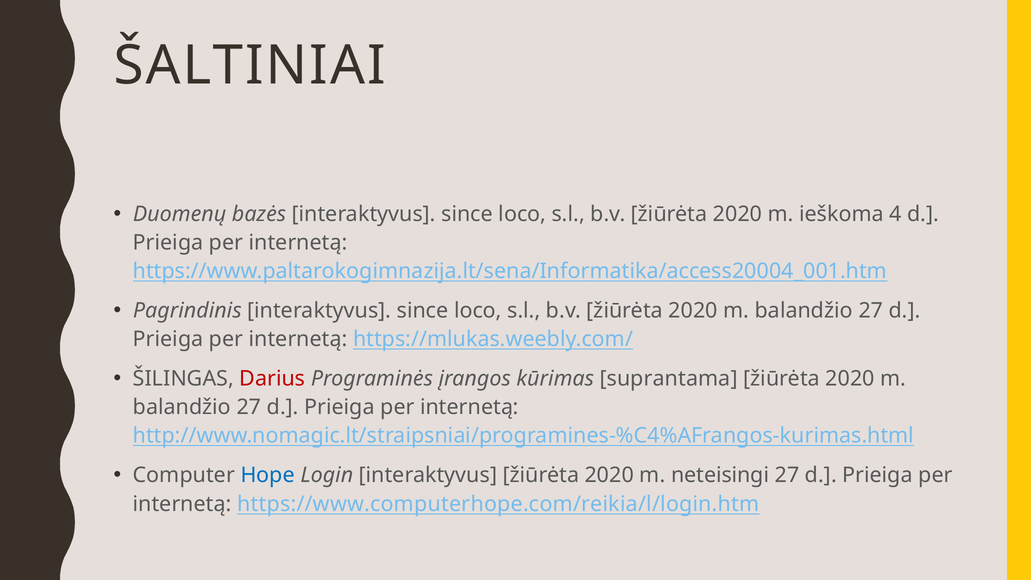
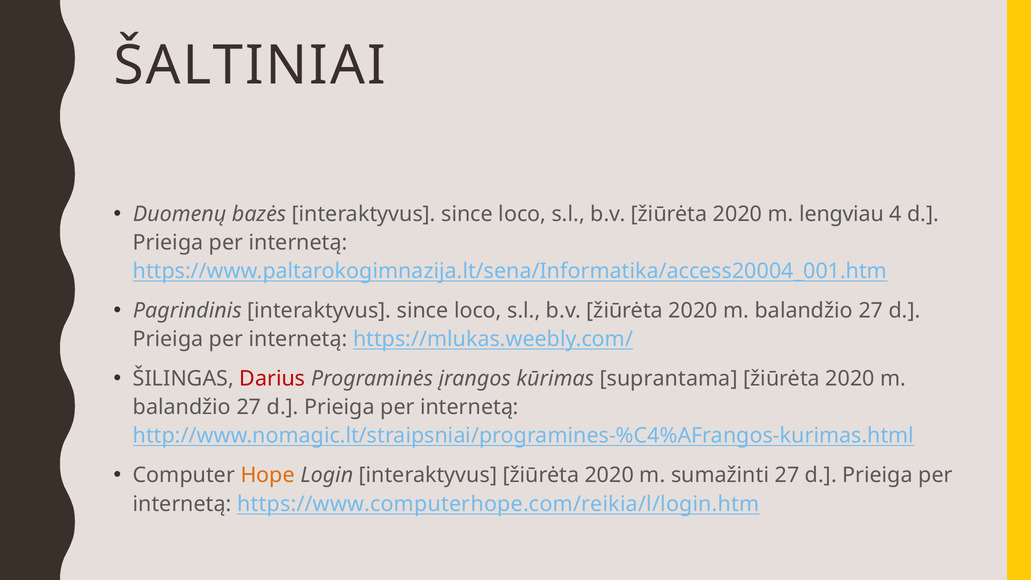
ieškoma: ieškoma -> lengviau (842, 214)
Hope colour: blue -> orange (268, 475)
neteisingi: neteisingi -> sumažinti (720, 475)
